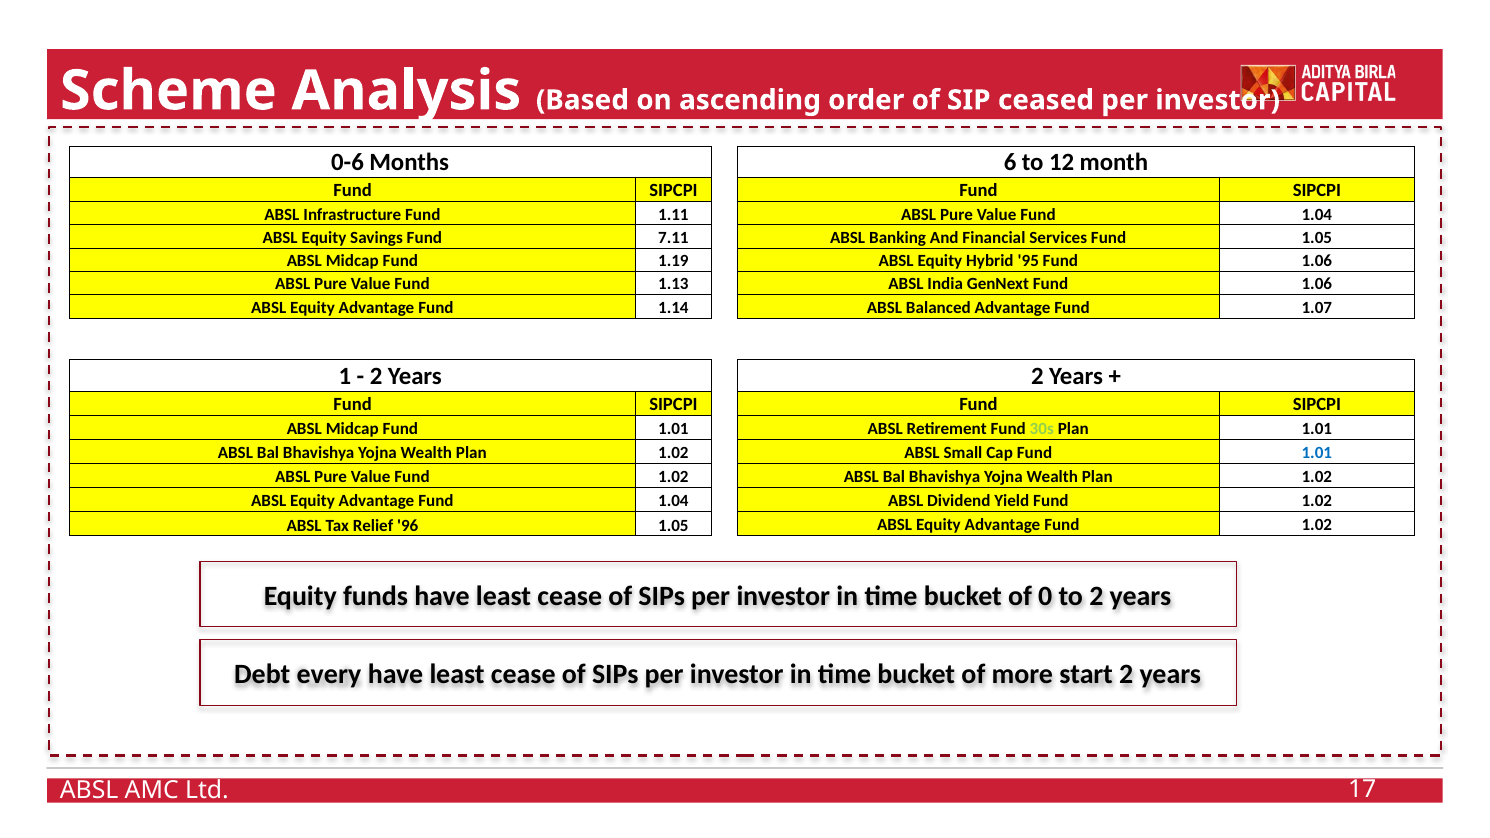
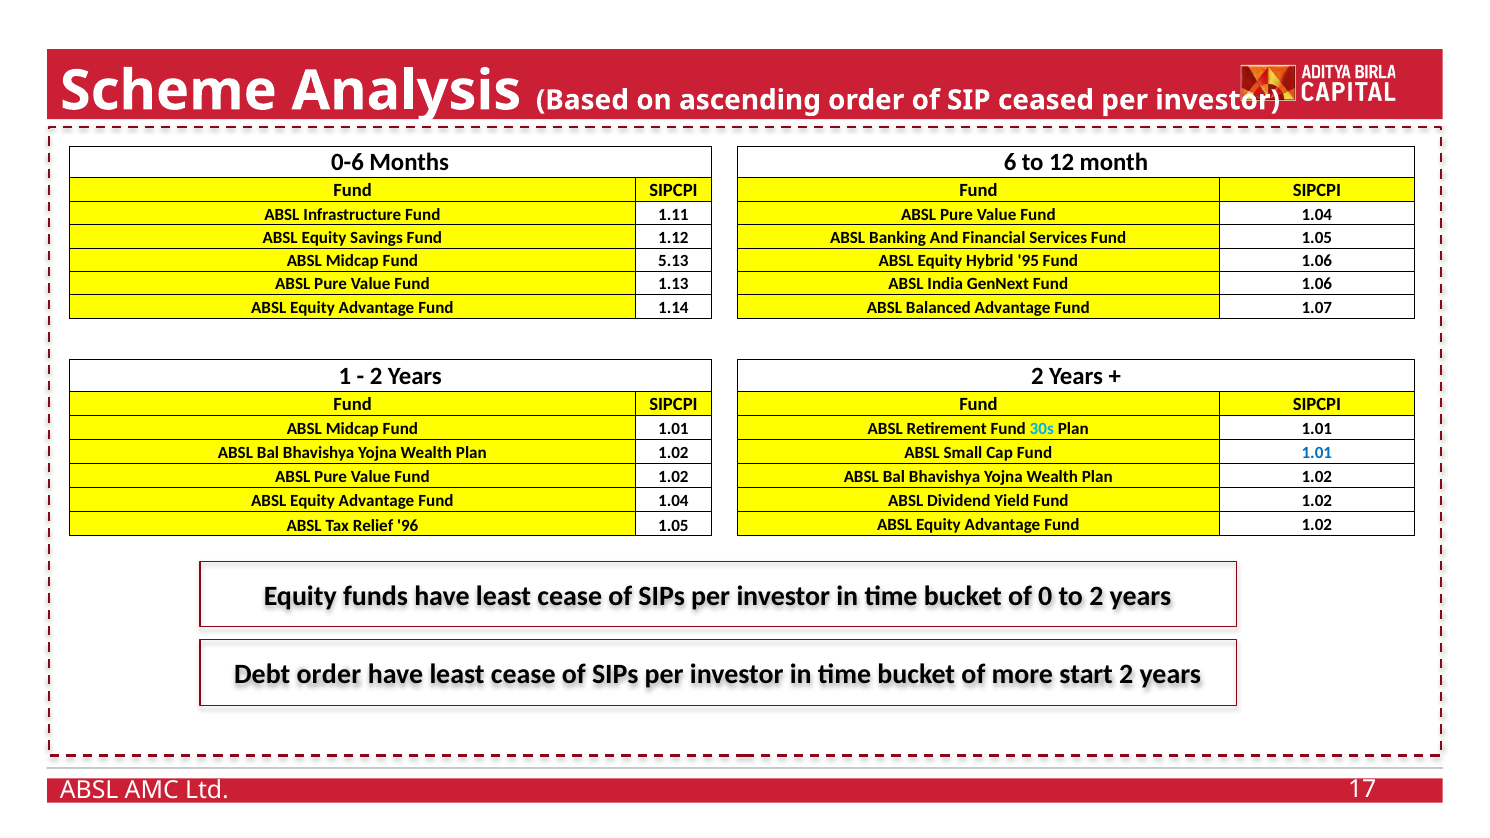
7.11: 7.11 -> 1.12 (673, 238)
1.19: 1.19 -> 5.13 (673, 261)
30s colour: light green -> light blue (1042, 429)
Debt every: every -> order (329, 675)
